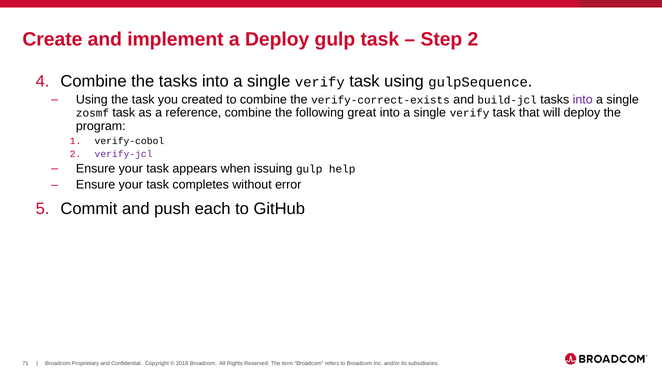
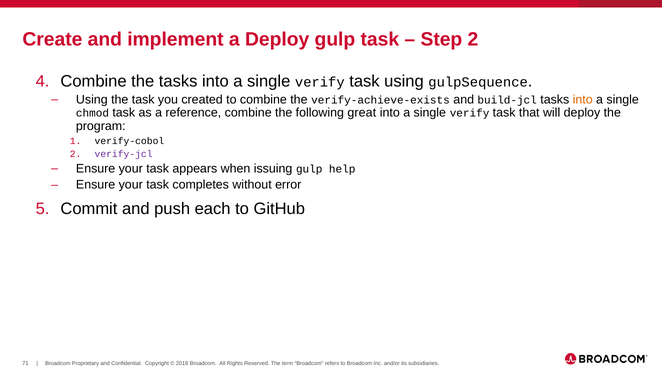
verify-correct-exists: verify-correct-exists -> verify-achieve-exists (381, 100)
into colour: purple -> orange (583, 100)
zosmf: zosmf -> chmod (92, 113)
